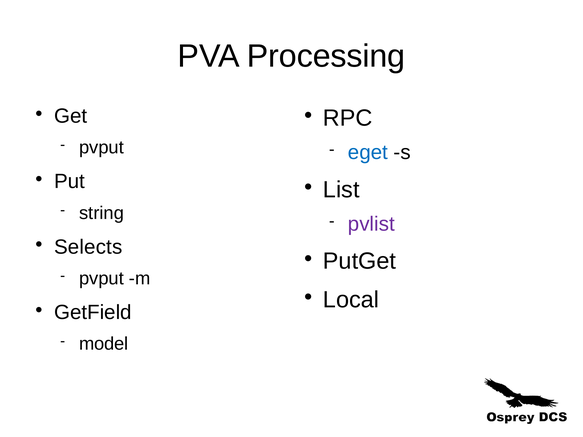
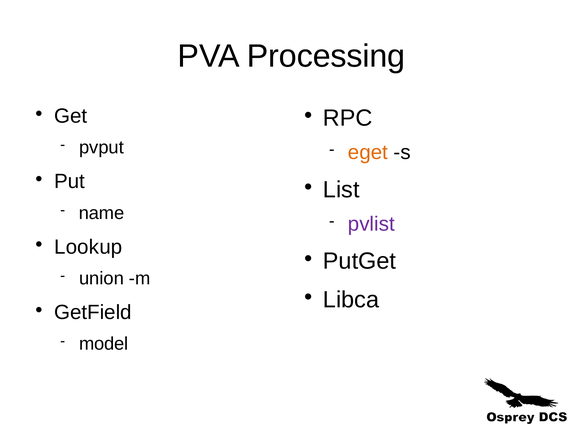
eget colour: blue -> orange (368, 153)
string: string -> name (102, 213)
Selects: Selects -> Lookup (88, 247)
pvput: pvput -> union (102, 279)
Local: Local -> Libca (351, 300)
